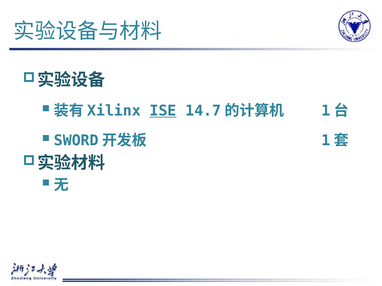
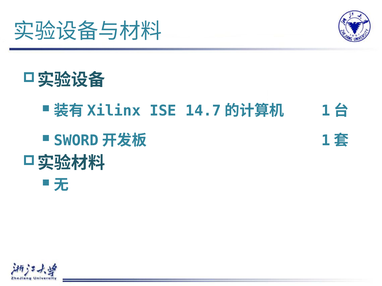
ISE underline: present -> none (163, 111)
